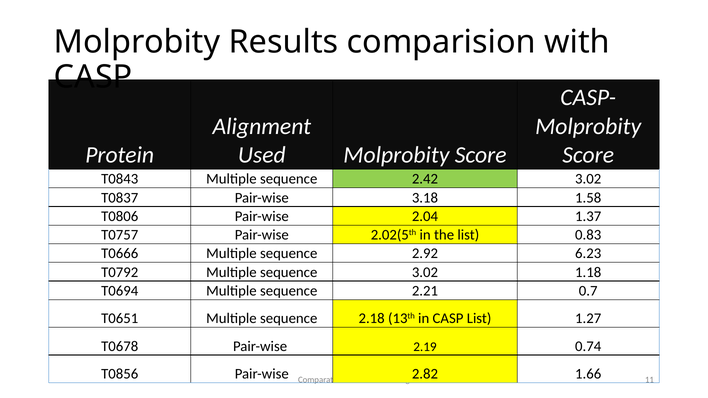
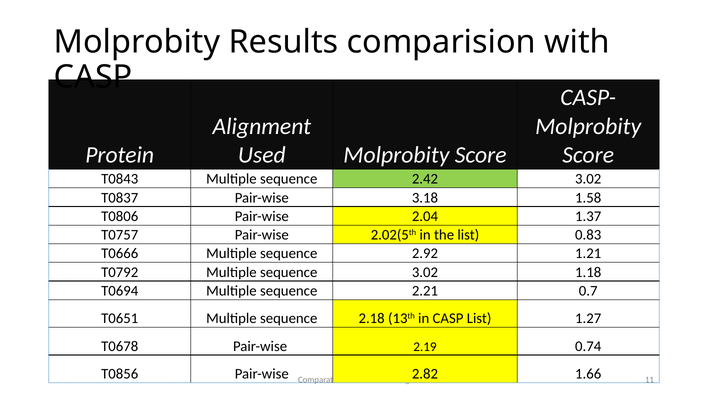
6.23: 6.23 -> 1.21 (588, 254)
